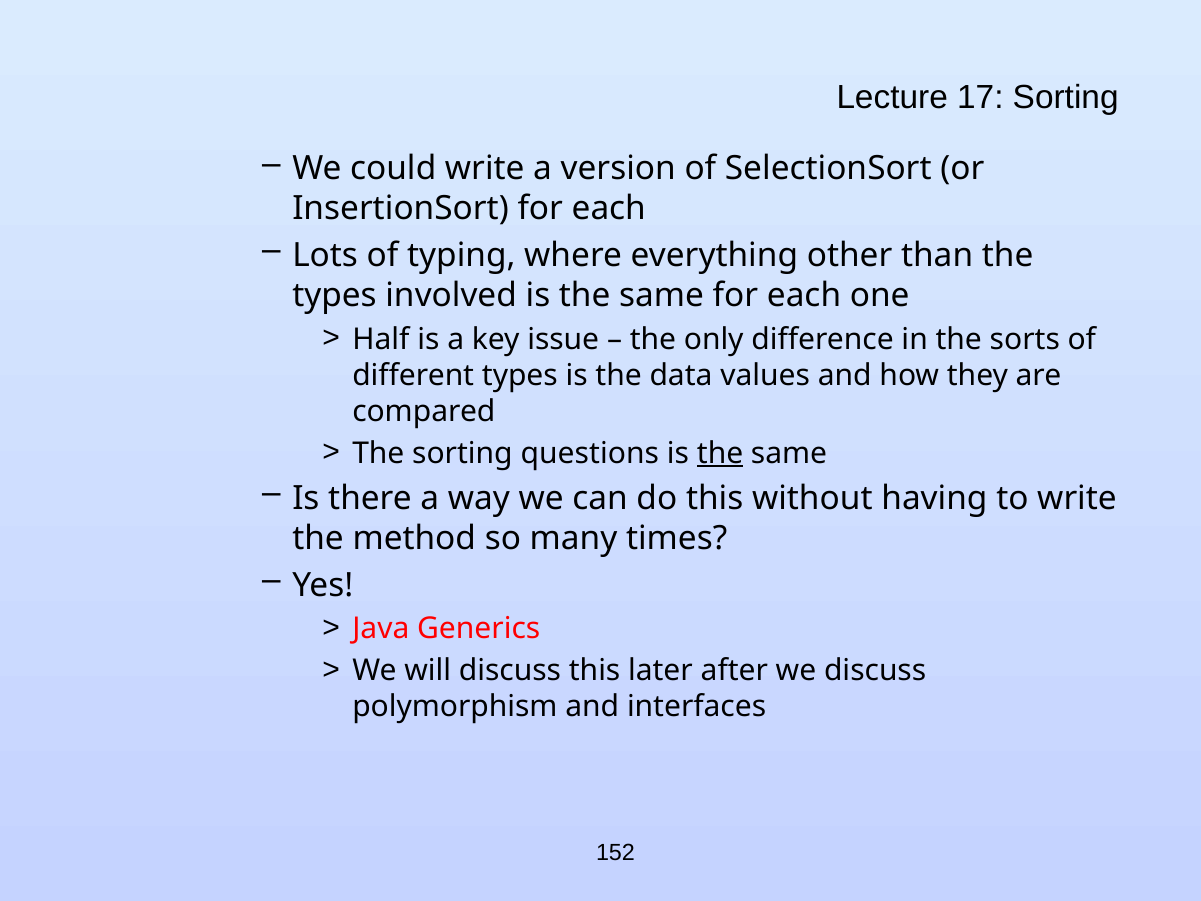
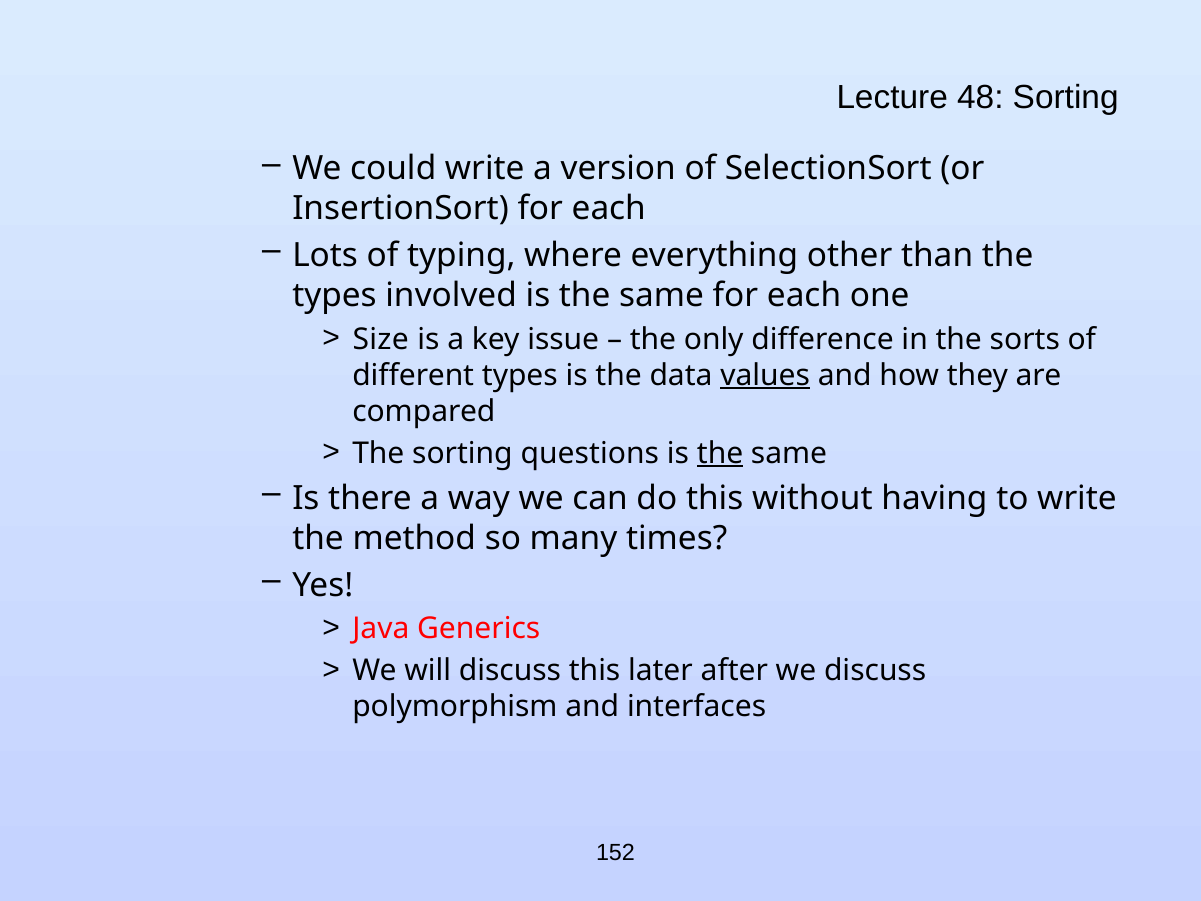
17: 17 -> 48 (980, 97)
Half: Half -> Size (381, 339)
values underline: none -> present (765, 375)
